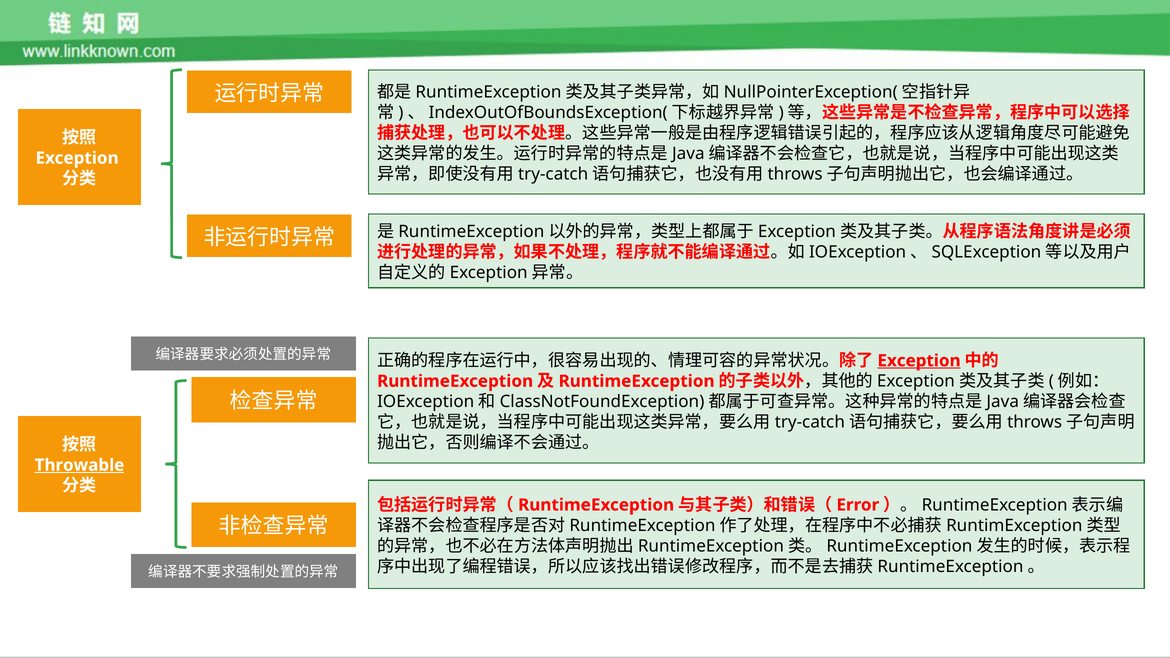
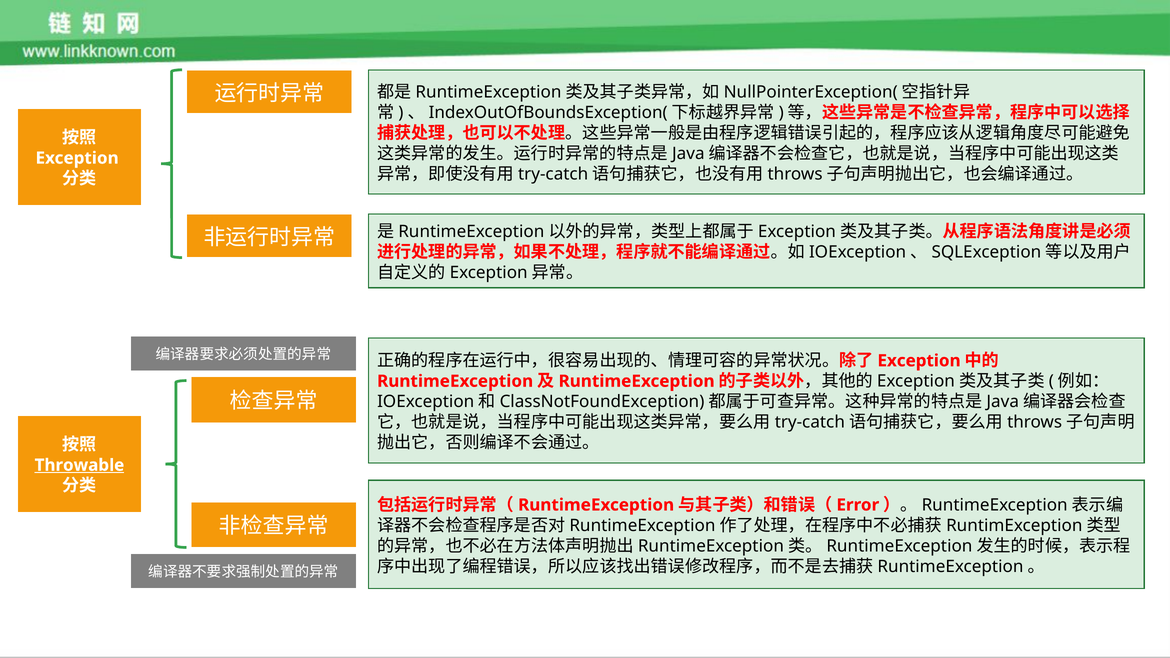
Exception underline: present -> none (919, 361)
